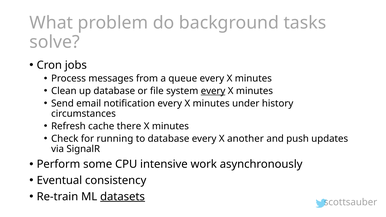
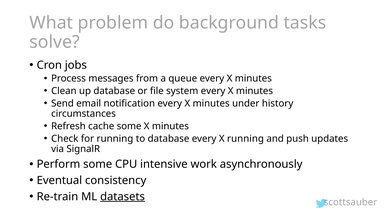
every underline: present -> none (213, 91)
cache there: there -> some (129, 126)
X another: another -> running (245, 139)
